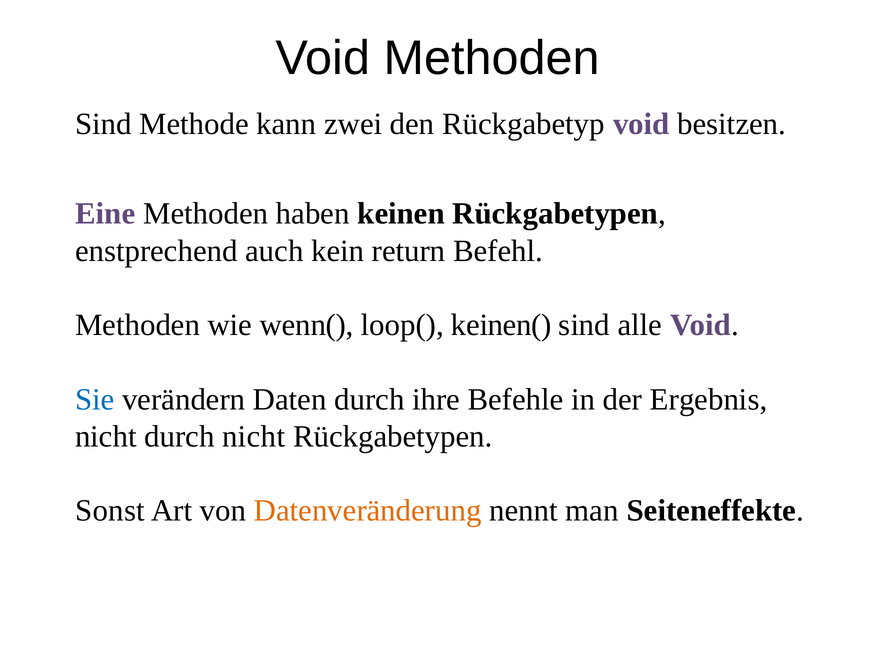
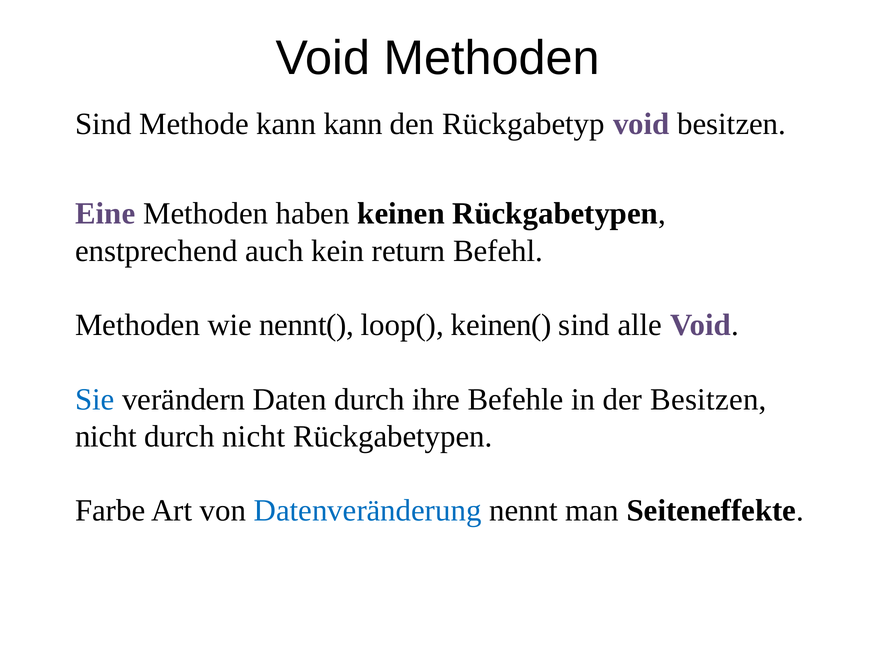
kann zwei: zwei -> kann (353, 124)
wenn(: wenn( -> nennt( (307, 325)
der Ergebnis: Ergebnis -> Besitzen (708, 399)
Sonst: Sonst -> Farbe (110, 511)
Datenveränderung colour: orange -> blue (368, 511)
